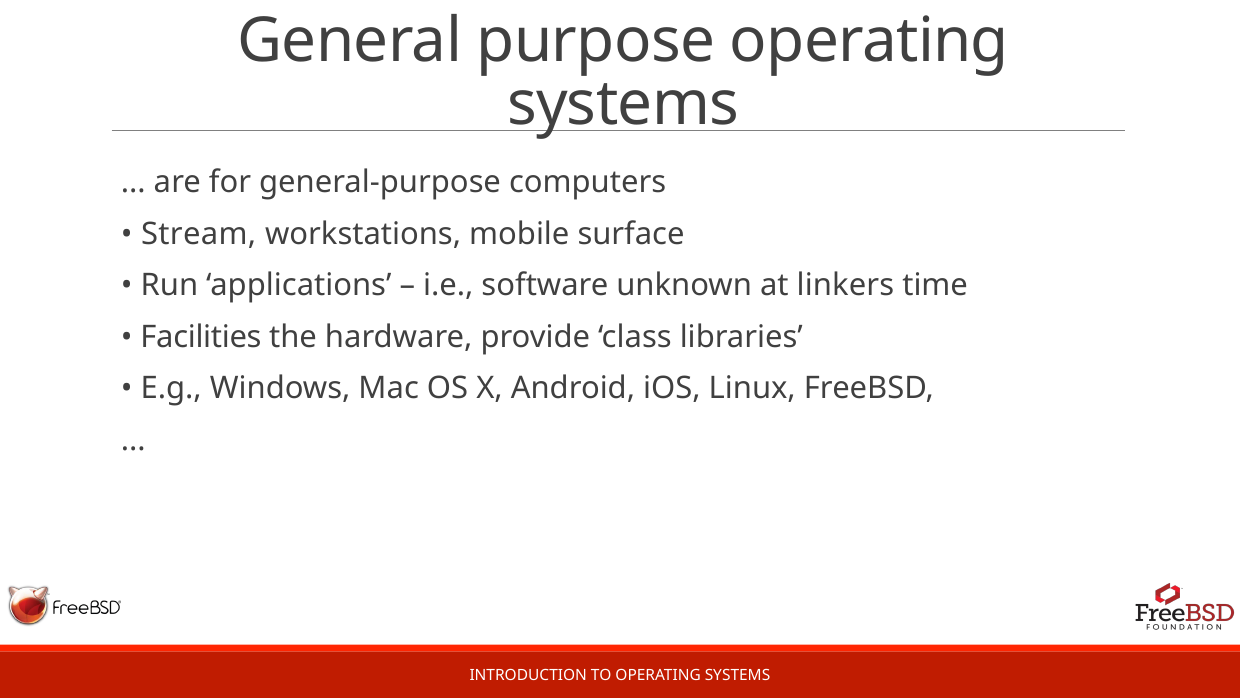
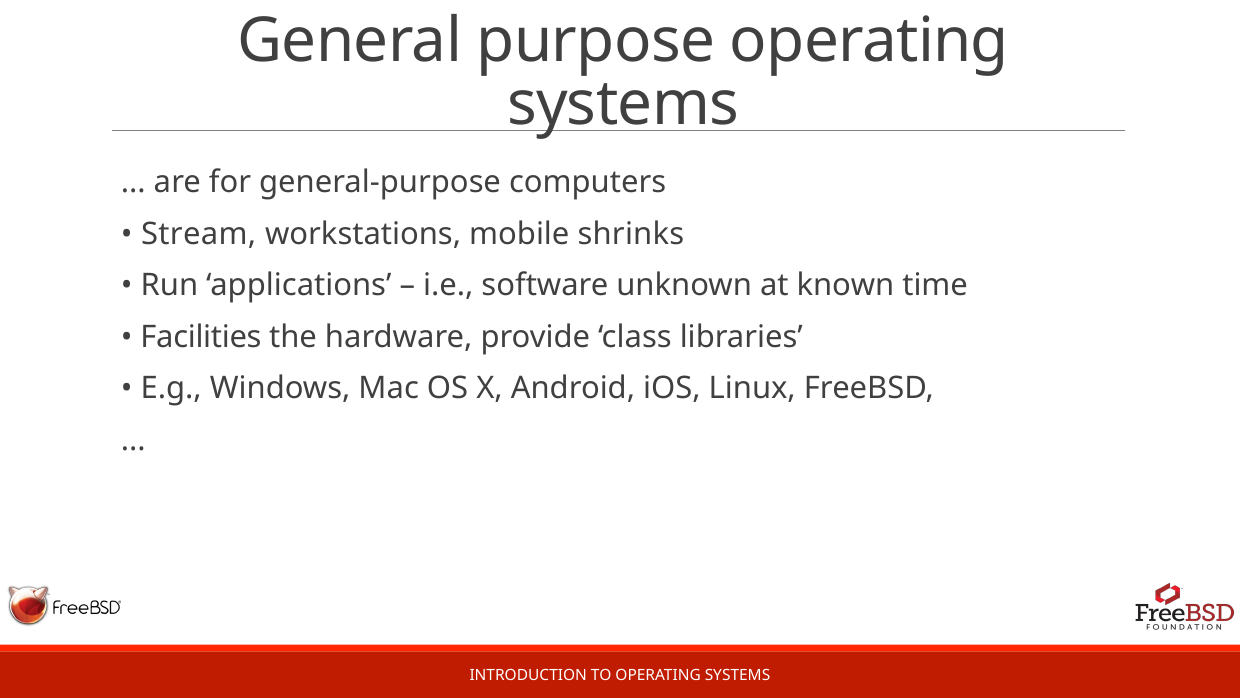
surface: surface -> shrinks (631, 234)
linkers: linkers -> known (846, 285)
